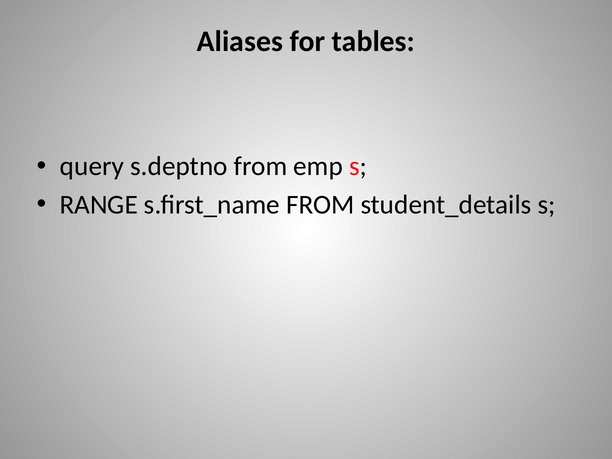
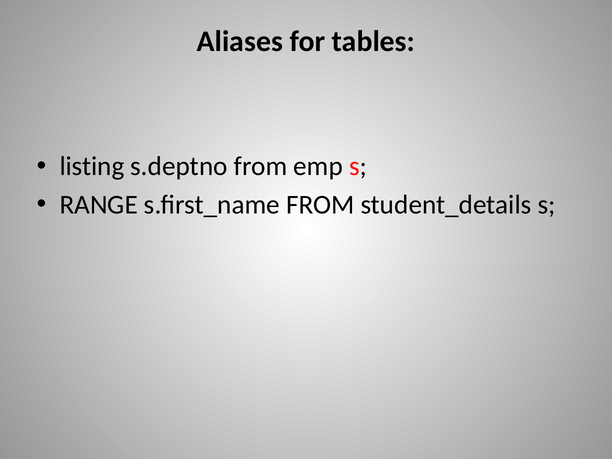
query: query -> listing (92, 166)
